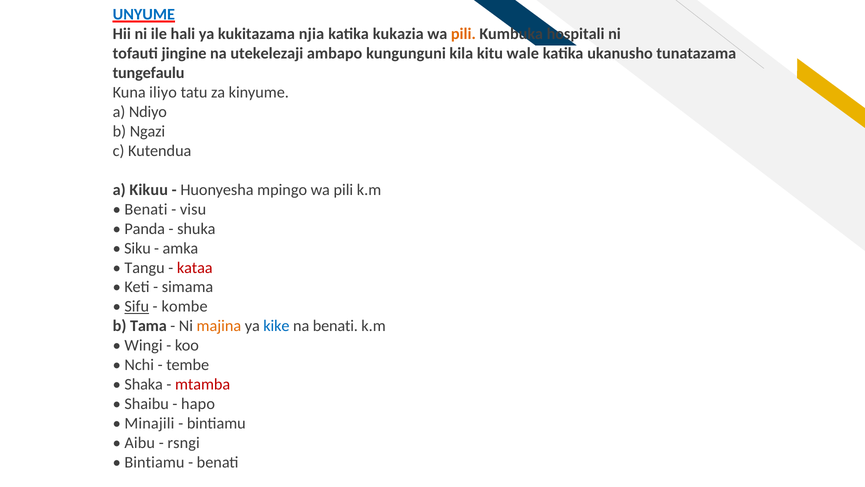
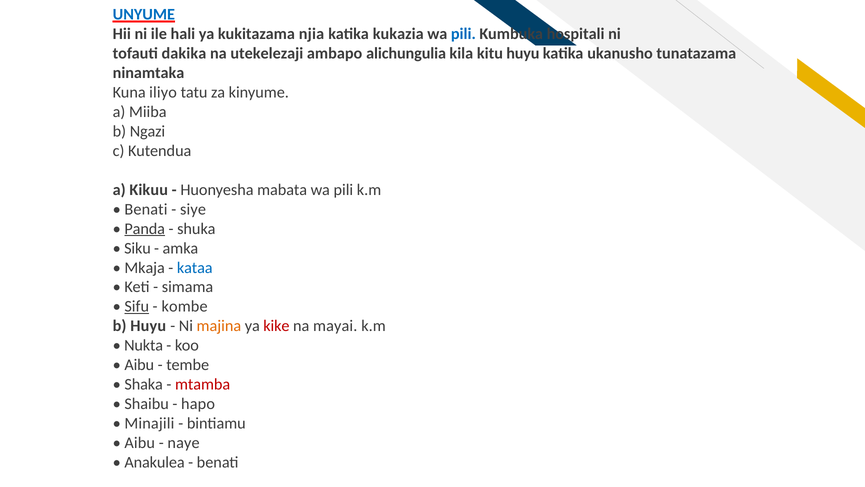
pili colour: orange -> blue (463, 34)
jingine: jingine -> dakika (184, 53)
kungunguni: kungunguni -> alichungulia (406, 53)
kitu wale: wale -> huyu (523, 53)
tungefaulu: tungefaulu -> ninamtaka (149, 73)
Ndiyo: Ndiyo -> Miiba (148, 112)
mpingo: mpingo -> mabata (282, 190)
visu: visu -> siye (193, 209)
Panda underline: none -> present (145, 228)
Tangu: Tangu -> Mkaja (145, 267)
kataa colour: red -> blue (195, 267)
b Tama: Tama -> Huyu (148, 326)
kike colour: blue -> red (276, 326)
na benati: benati -> mayai (335, 326)
Wingi: Wingi -> Nukta (144, 345)
Nchi: Nchi -> Aibu (139, 365)
rsngi: rsngi -> naye (184, 443)
Bintiamu: Bintiamu -> Anakulea (155, 462)
